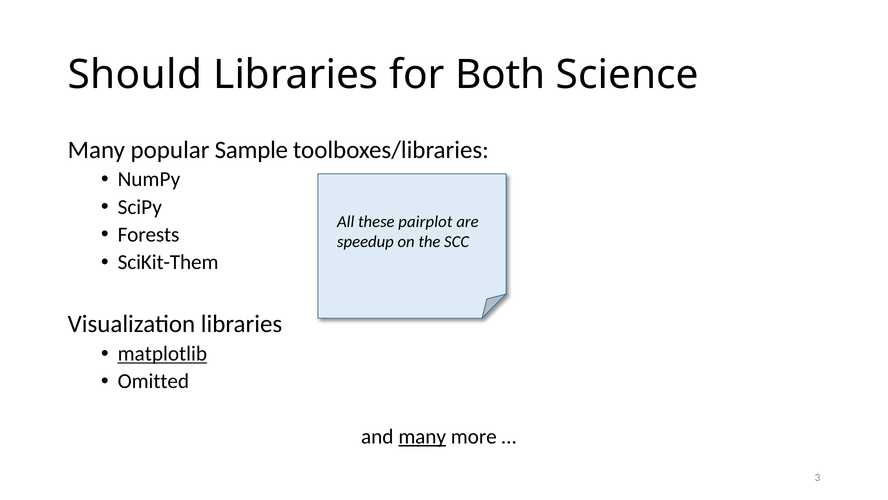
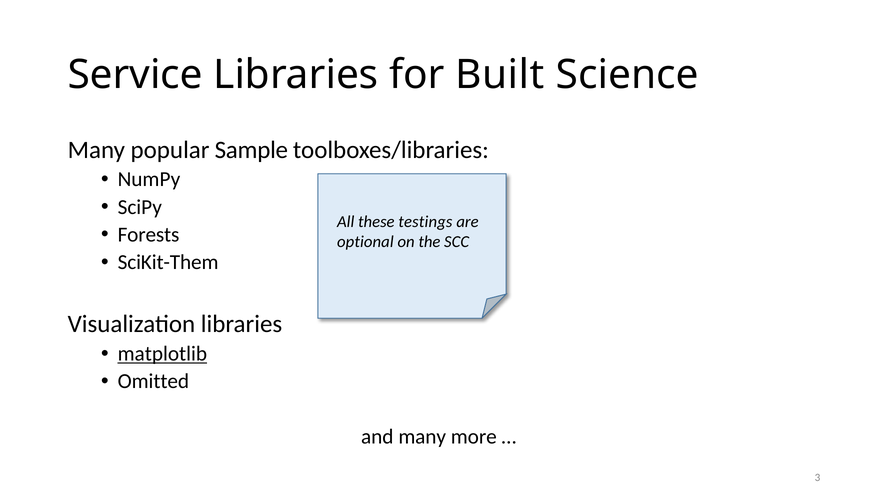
Should: Should -> Service (135, 75)
Both: Both -> Built (500, 75)
pairplot: pairplot -> testings (425, 222)
speedup: speedup -> optional (365, 242)
many underline: present -> none (422, 436)
